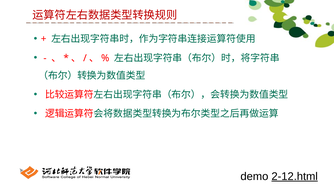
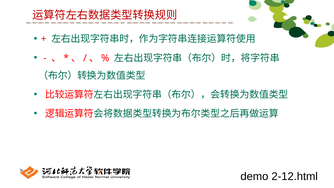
2-12.html underline: present -> none (295, 176)
